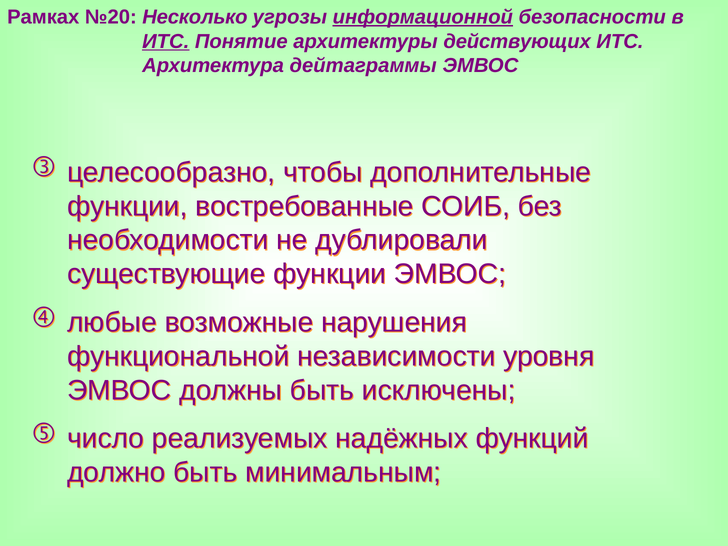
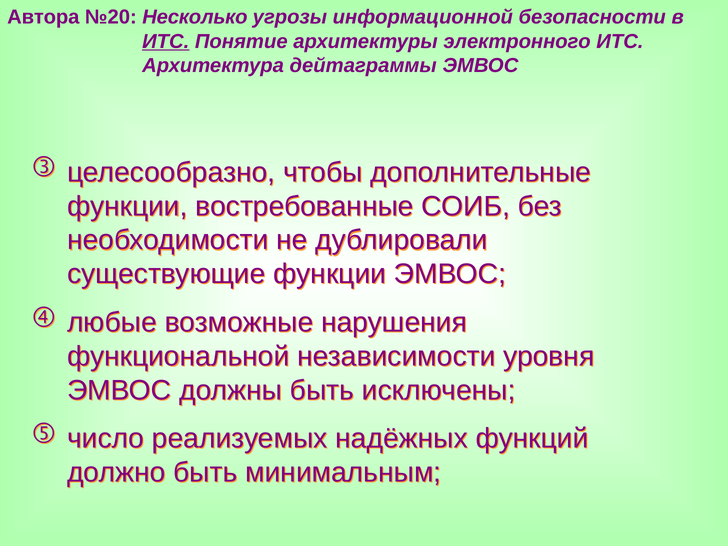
Рамках: Рамках -> Автора (43, 17)
информационной underline: present -> none (423, 17)
действующих: действующих -> электронного (517, 41)
